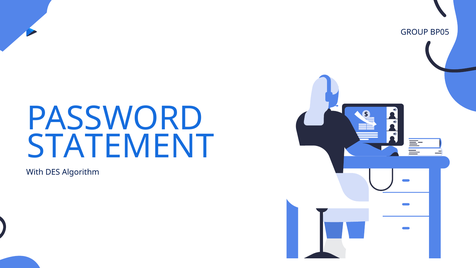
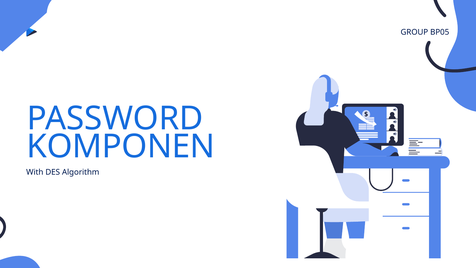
STATEMENT: STATEMENT -> KOMPONEN (121, 146)
